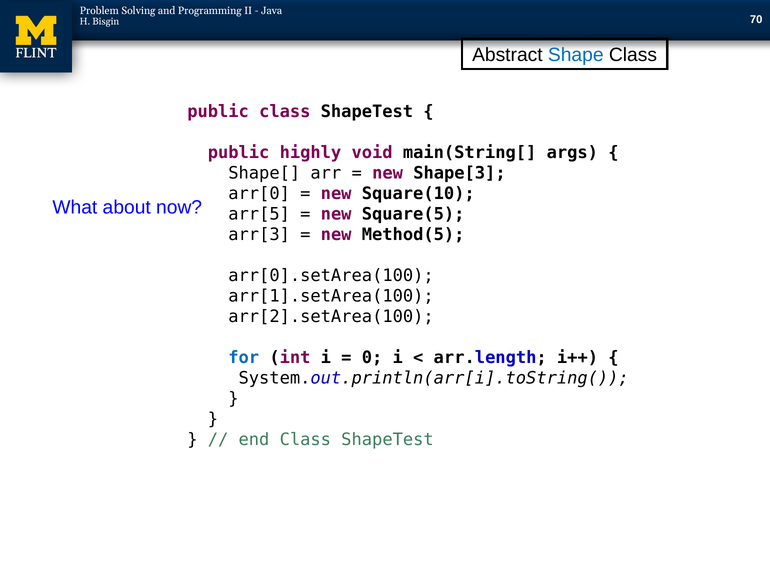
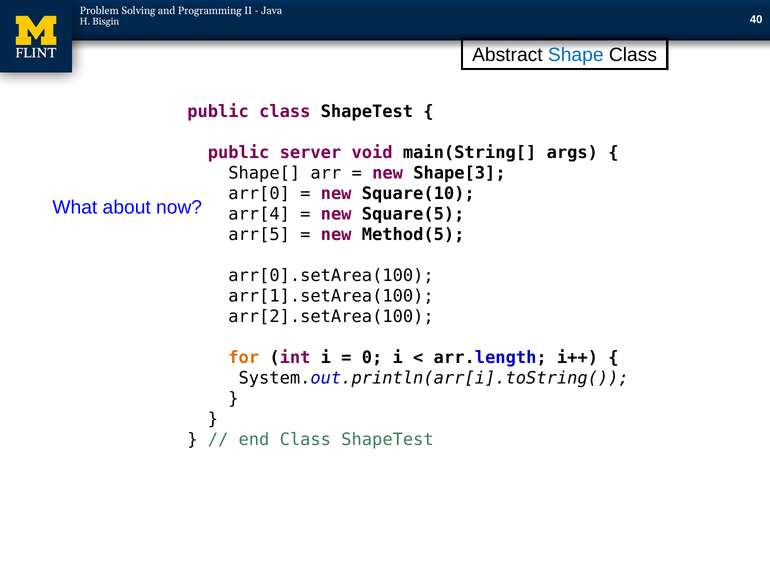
70: 70 -> 40 (756, 20)
highly: highly -> server (310, 153)
arr[5: arr[5 -> arr[4 (259, 214)
arr[3: arr[3 -> arr[5 (259, 235)
for colour: blue -> orange (244, 358)
